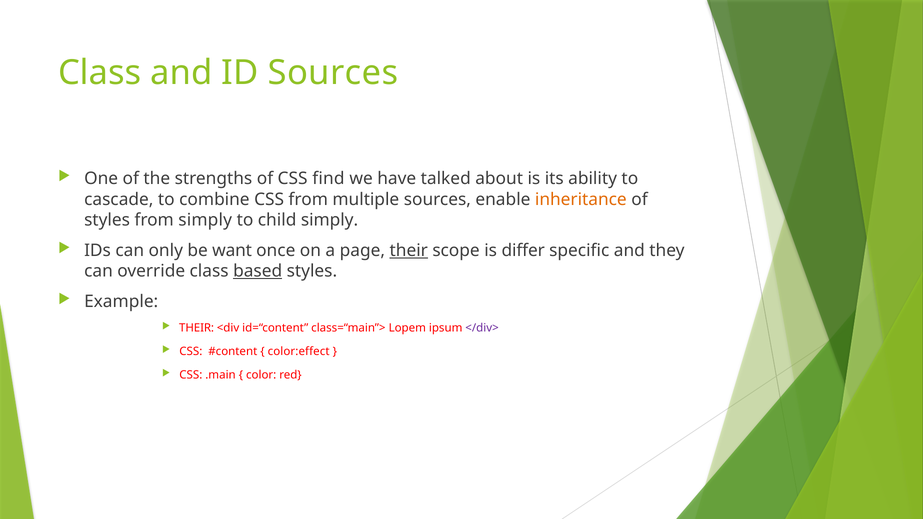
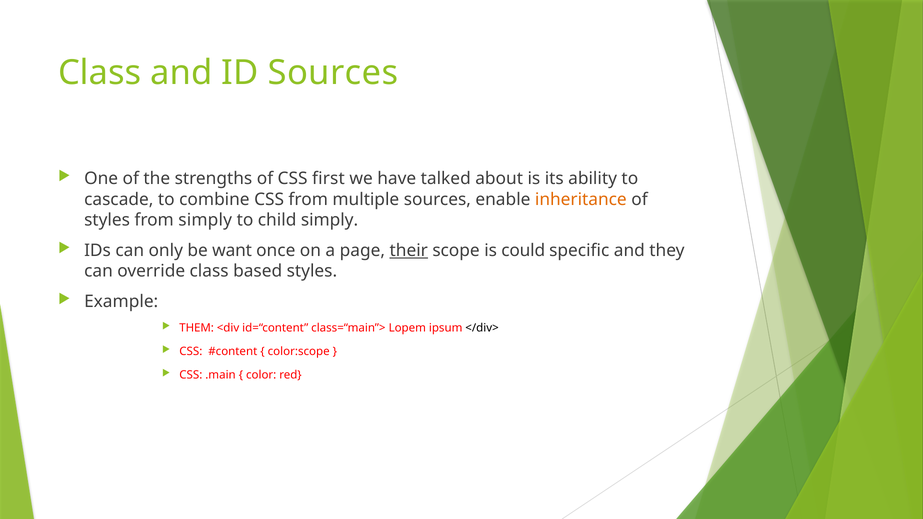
find: find -> first (328, 179)
differ: differ -> could (523, 251)
based underline: present -> none (258, 271)
THEIR: THEIR -> THEM (197, 328)
</div> colour: purple -> black (482, 328)
color:effect: color:effect -> color:scope (299, 352)
